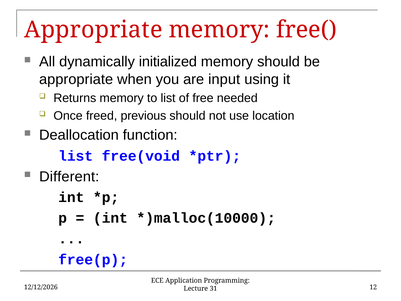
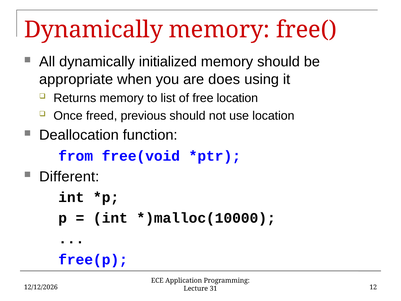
Appropriate: Appropriate -> Dynamically (93, 30)
input: input -> does (224, 79)
free needed: needed -> location (237, 98)
list: list -> from (76, 156)
